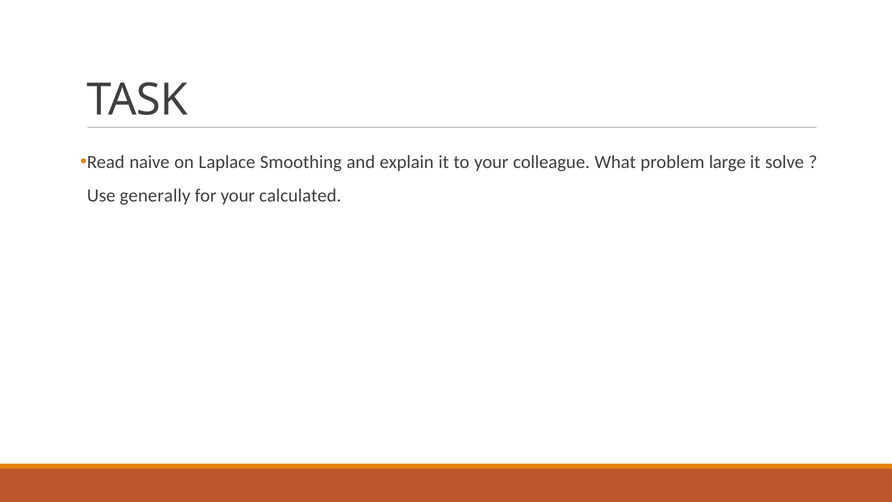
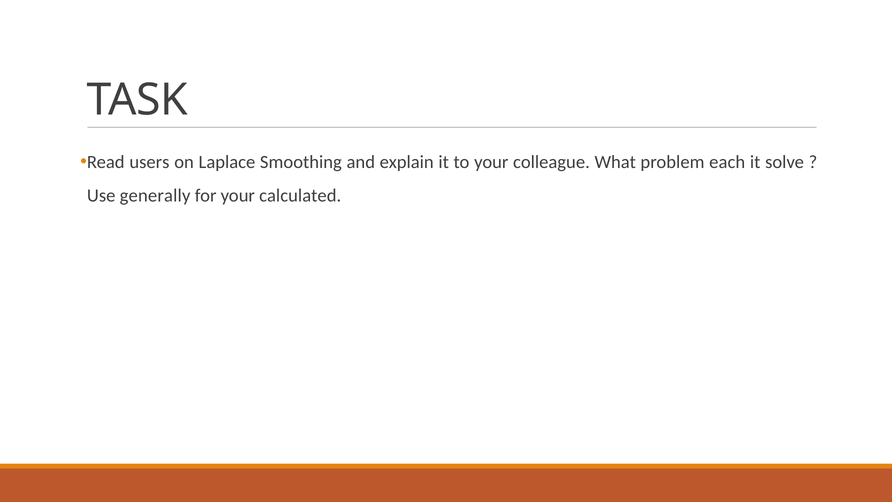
naive: naive -> users (149, 162)
large: large -> each (727, 162)
